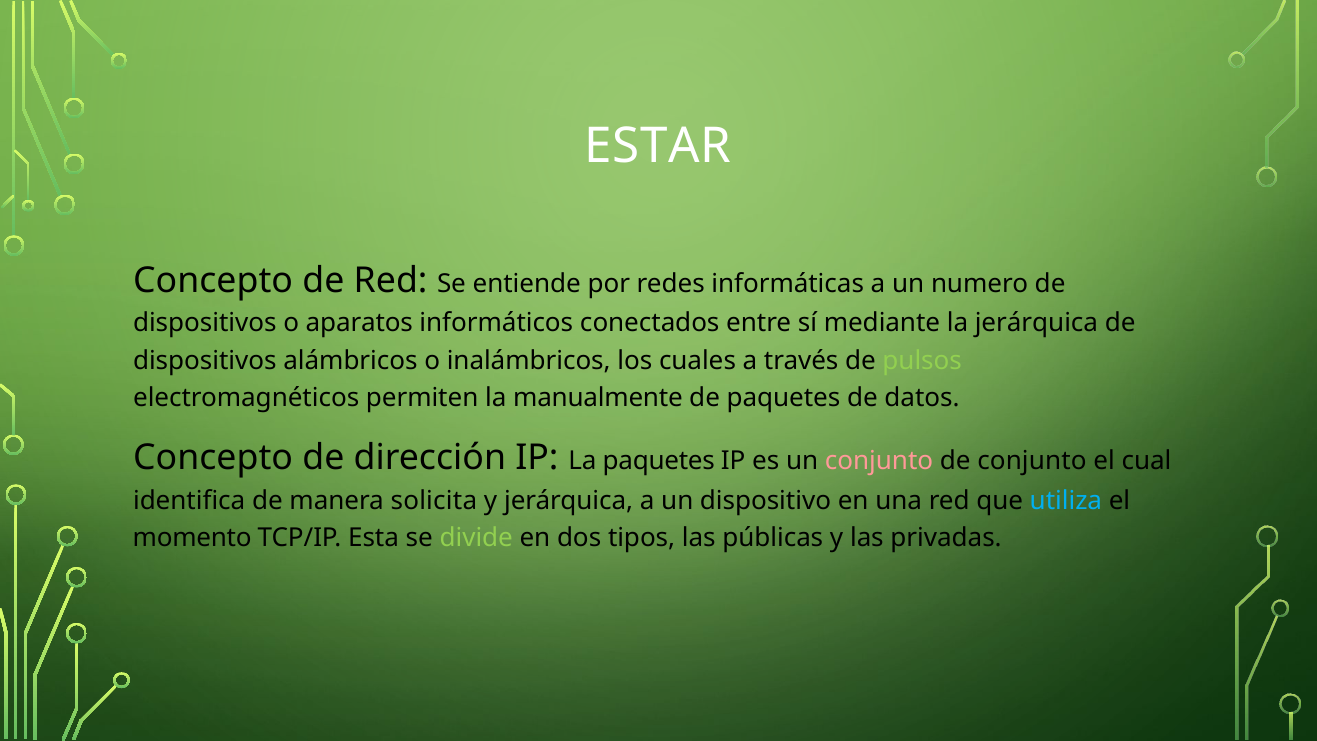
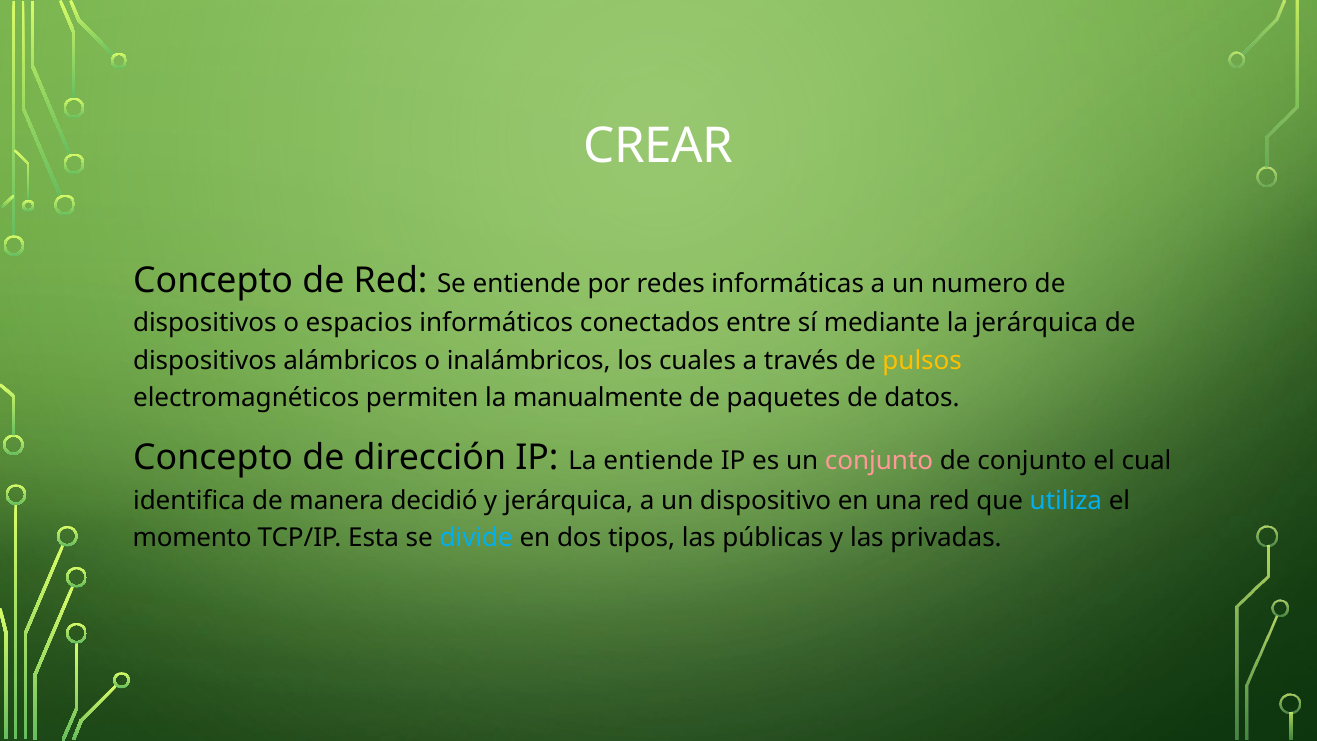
ESTAR: ESTAR -> CREAR (659, 146)
aparatos: aparatos -> espacios (359, 323)
pulsos colour: light green -> yellow (922, 360)
La paquetes: paquetes -> entiende (659, 461)
solicita: solicita -> decidió (434, 500)
divide colour: light green -> light blue (476, 538)
